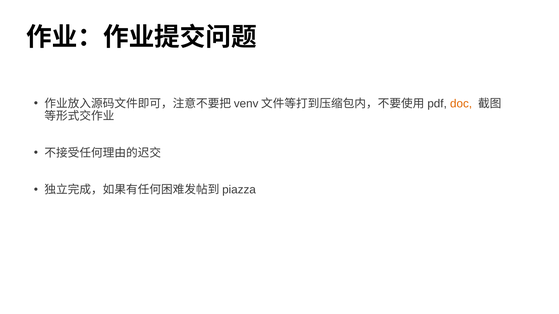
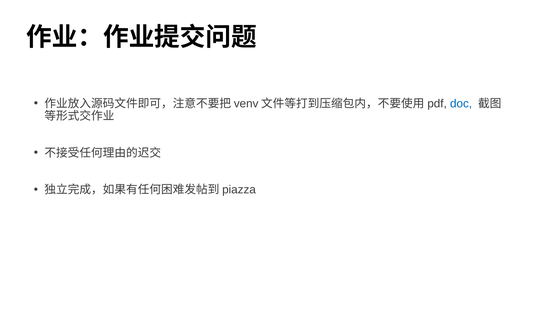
doc colour: orange -> blue (461, 104)
